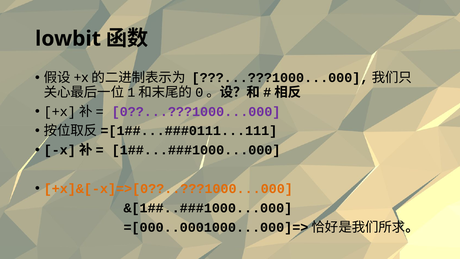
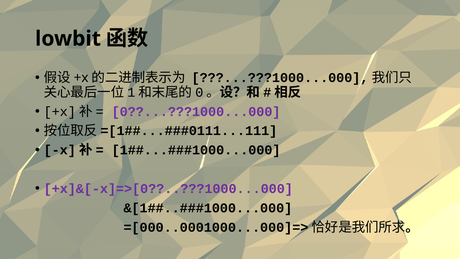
+x]&[-x]=>[0??..???1000...000 colour: orange -> purple (168, 188)
